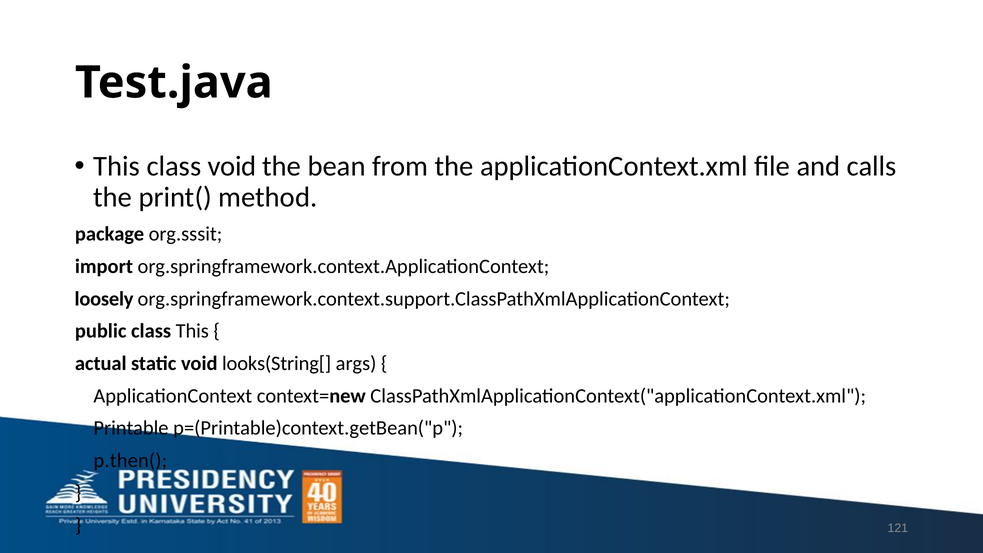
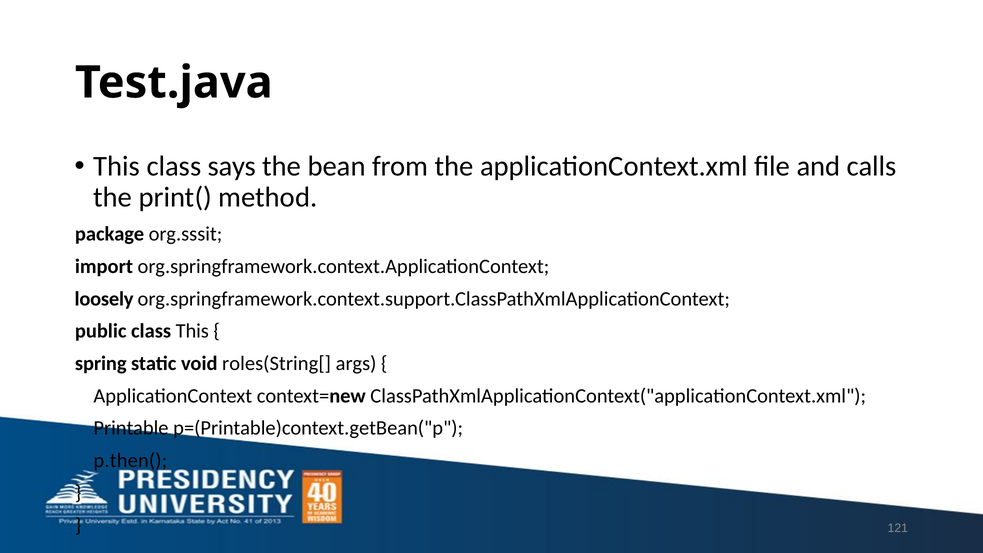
class void: void -> says (232, 166)
actual: actual -> spring (101, 363)
looks(String[: looks(String[ -> roles(String[ (277, 363)
